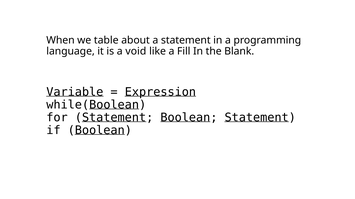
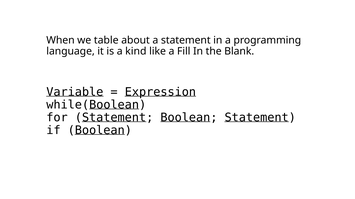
void: void -> kind (136, 51)
